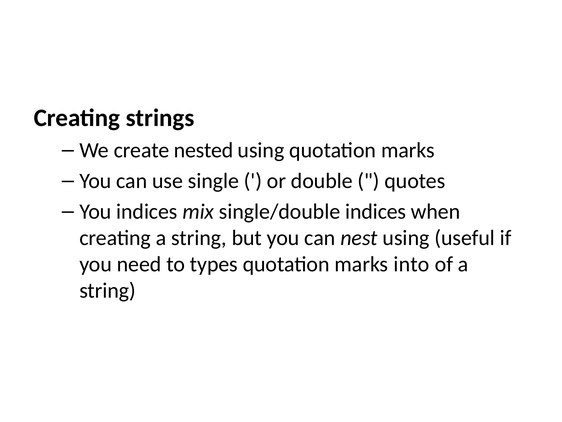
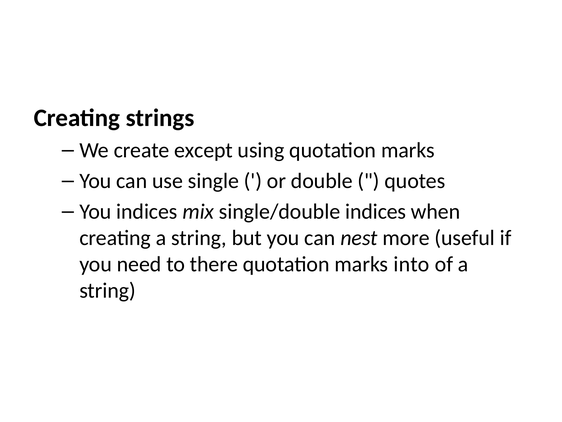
nested: nested -> except (204, 150)
nest using: using -> more (406, 238)
types: types -> there (214, 264)
